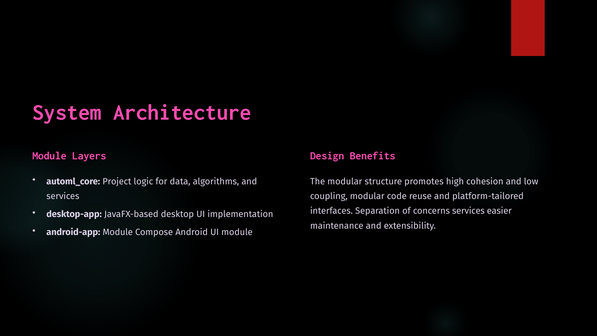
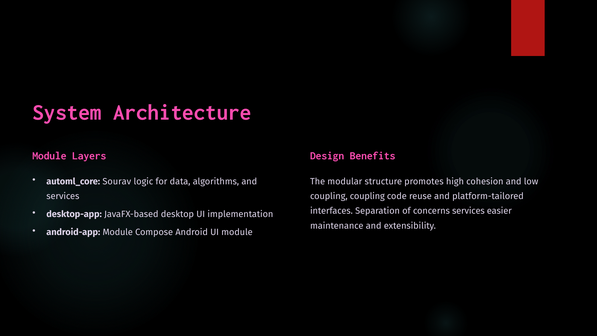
Project: Project -> Sourav (117, 181)
coupling modular: modular -> coupling (367, 196)
